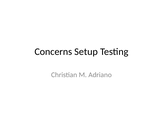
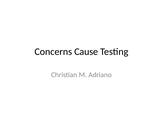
Setup: Setup -> Cause (86, 52)
